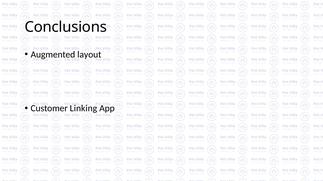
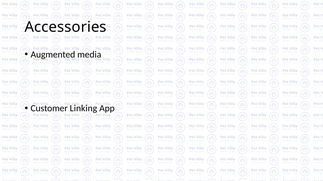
Conclusions: Conclusions -> Accessories (66, 27)
layout: layout -> media (89, 55)
